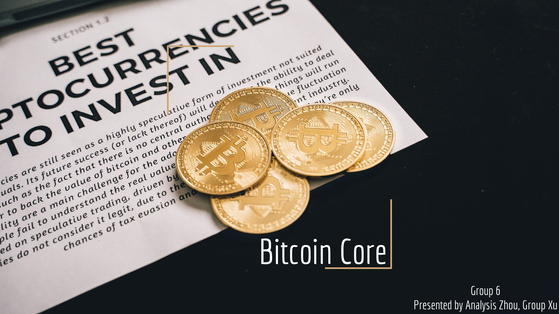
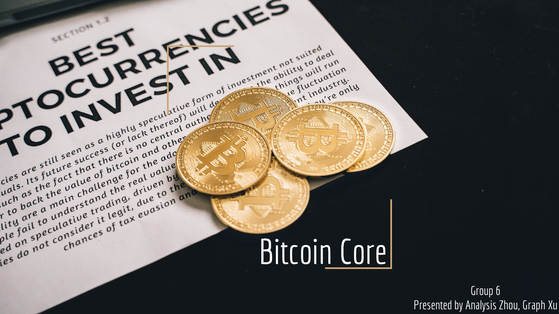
Zhou Group: Group -> Graph (534, 306)
